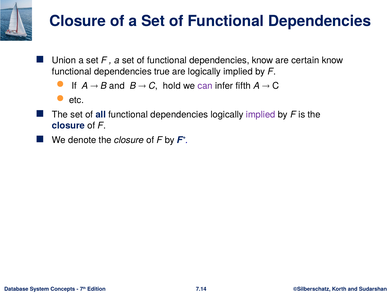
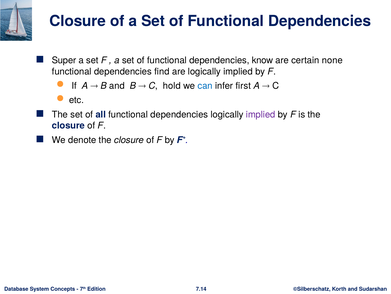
Union: Union -> Super (64, 60)
certain know: know -> none (332, 60)
true: true -> find (162, 71)
can colour: purple -> blue (205, 86)
fifth: fifth -> first (243, 86)
